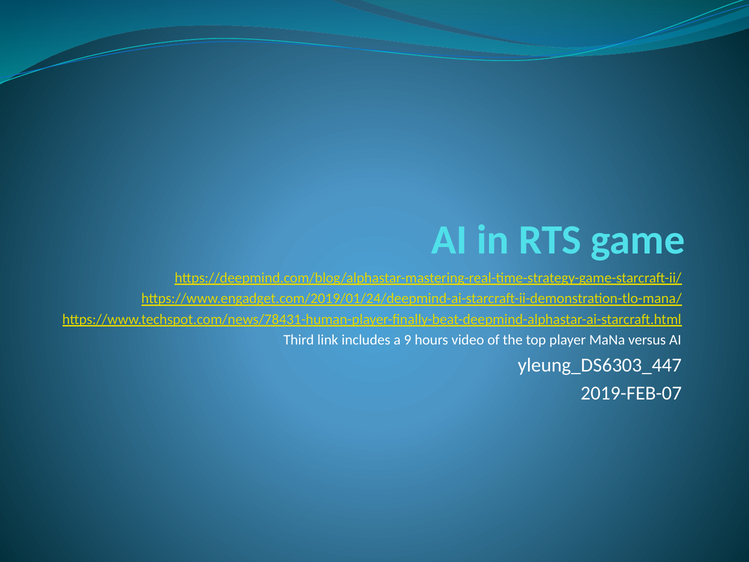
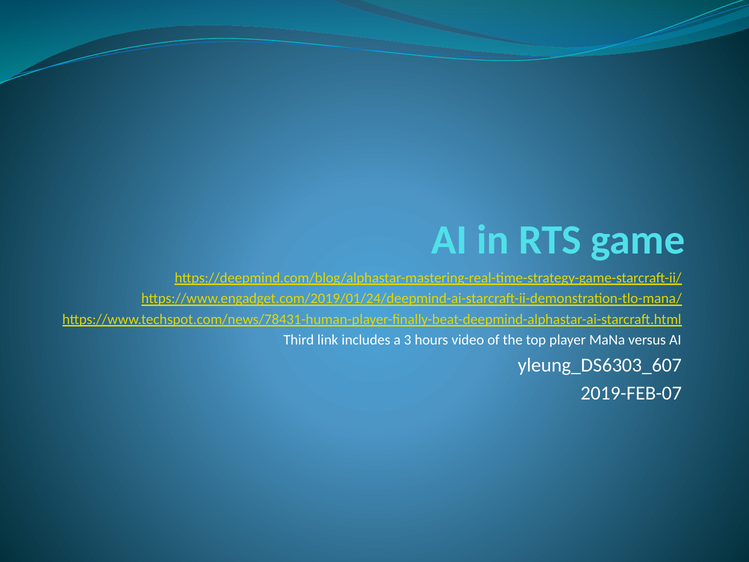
9: 9 -> 3 (408, 340)
yleung_DS6303_447: yleung_DS6303_447 -> yleung_DS6303_607 (600, 365)
